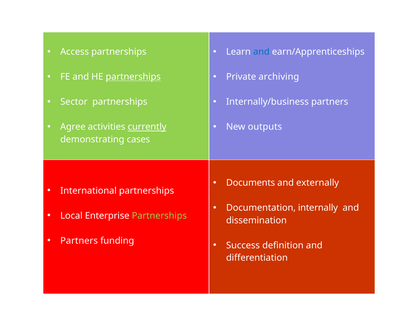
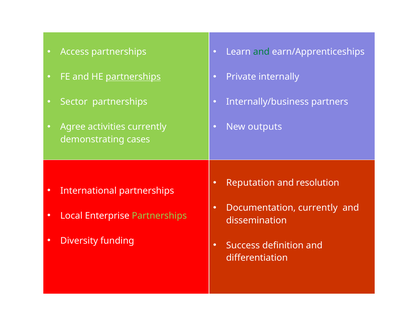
and colour: blue -> green (261, 52)
archiving: archiving -> internally (279, 77)
currently underline: present -> none (147, 127)
Documents: Documents -> Reputation (251, 183)
externally: externally -> resolution (318, 183)
Documentation internally: internally -> currently (318, 208)
Partners: Partners -> Diversity (79, 241)
